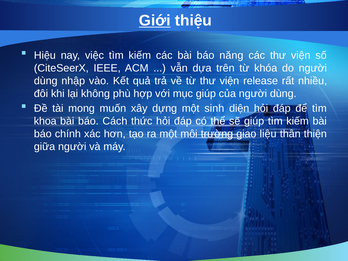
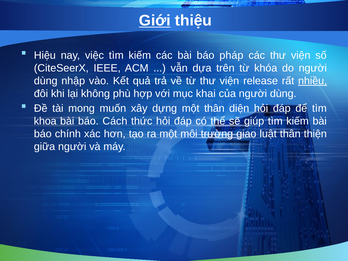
năng: năng -> pháp (231, 55)
nhiều underline: none -> present (313, 81)
mục giúp: giúp -> khai (206, 94)
một sinh: sinh -> thân (214, 108)
liệu: liệu -> luật (268, 134)
